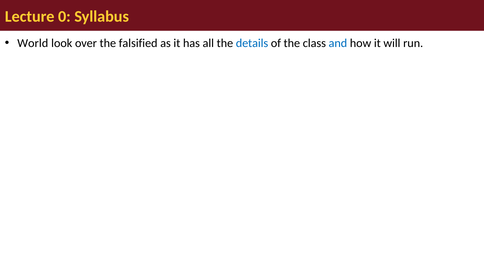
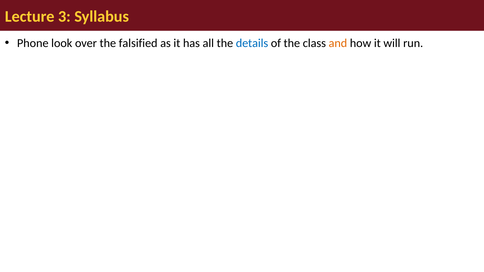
0: 0 -> 3 (64, 17)
World: World -> Phone (33, 43)
and colour: blue -> orange (338, 43)
